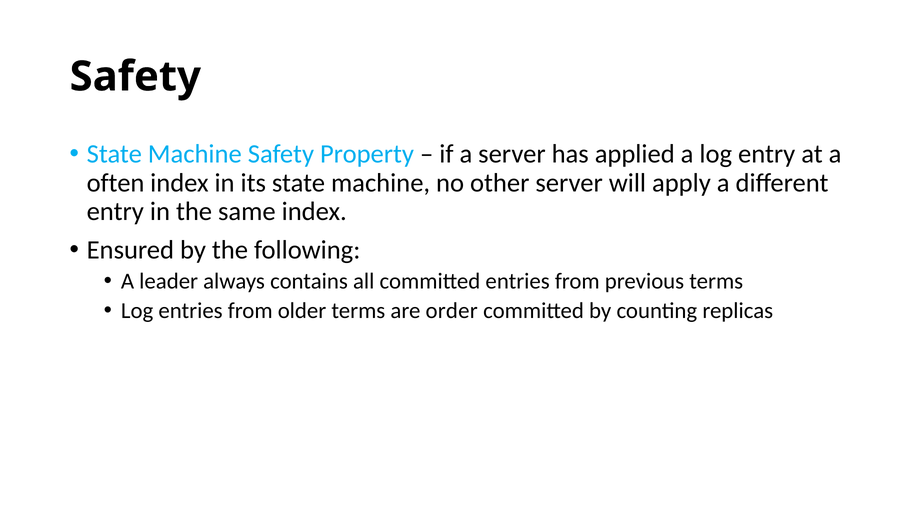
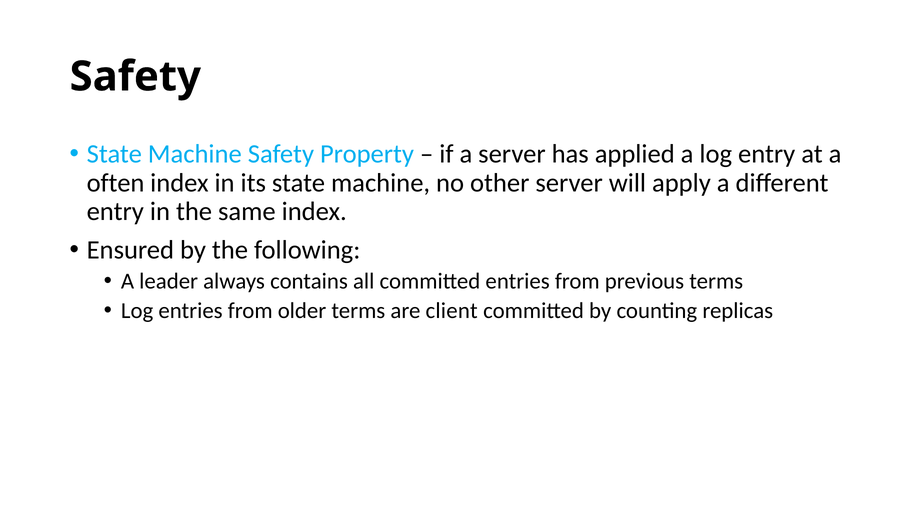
order: order -> client (452, 311)
